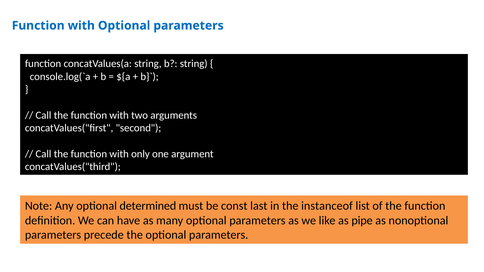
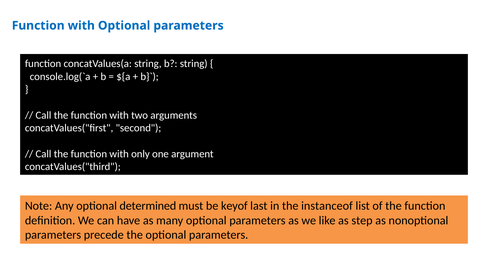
const: const -> keyof (234, 206)
pipe: pipe -> step (362, 221)
